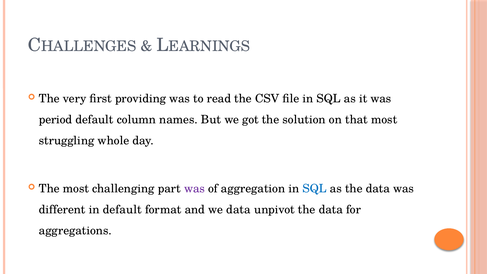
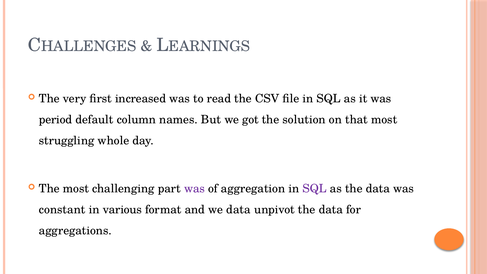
providing: providing -> increased (141, 99)
SQL colour: blue -> purple (315, 189)
different: different -> constant (62, 210)
in default: default -> various (122, 210)
